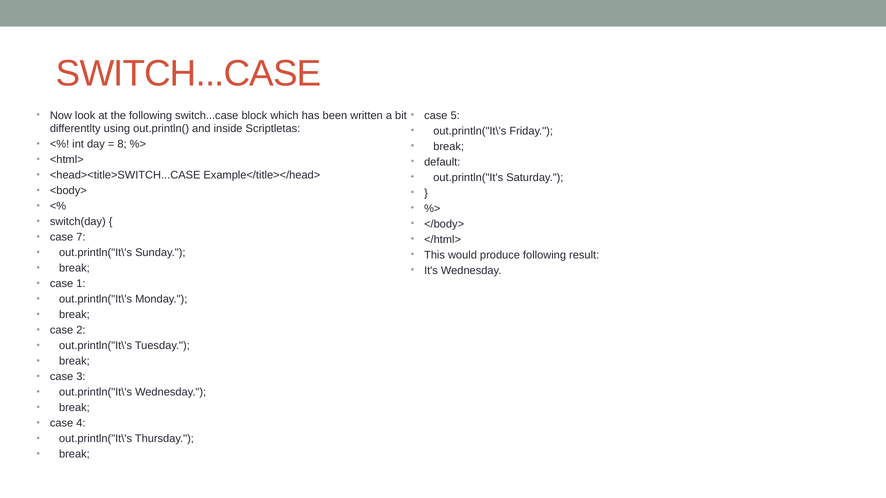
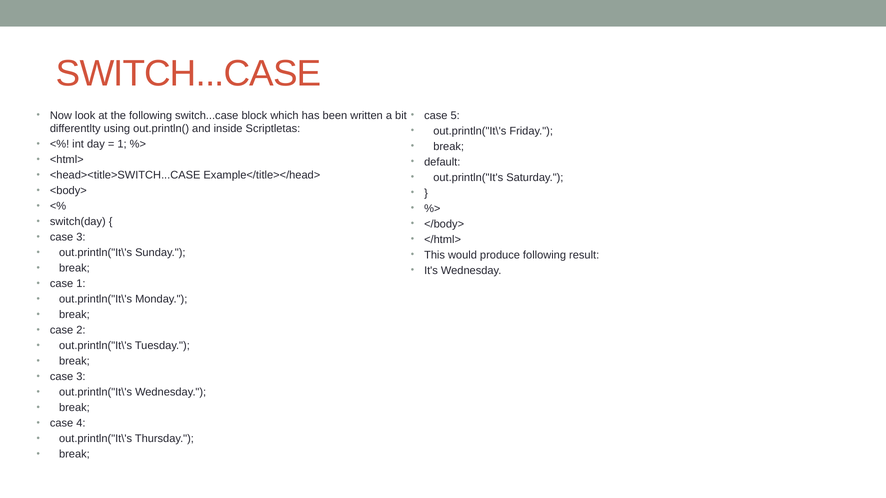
8: 8 -> 1 (122, 144)
7: 7 -> 3 (81, 237)
